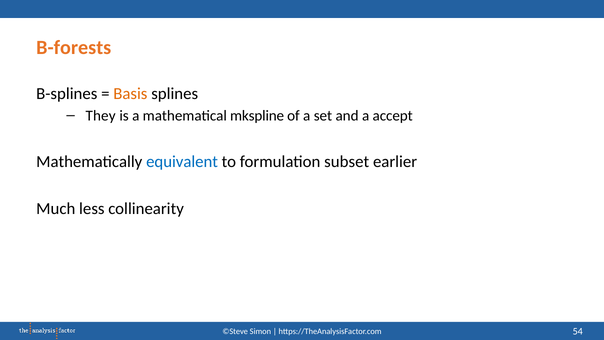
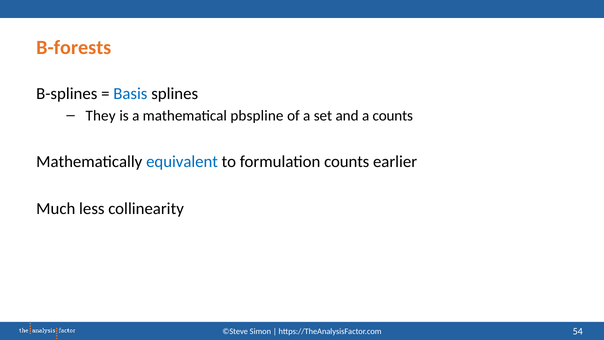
Basis colour: orange -> blue (130, 94)
mkspline: mkspline -> pbspline (257, 116)
a accept: accept -> counts (393, 116)
formulation subset: subset -> counts (347, 162)
